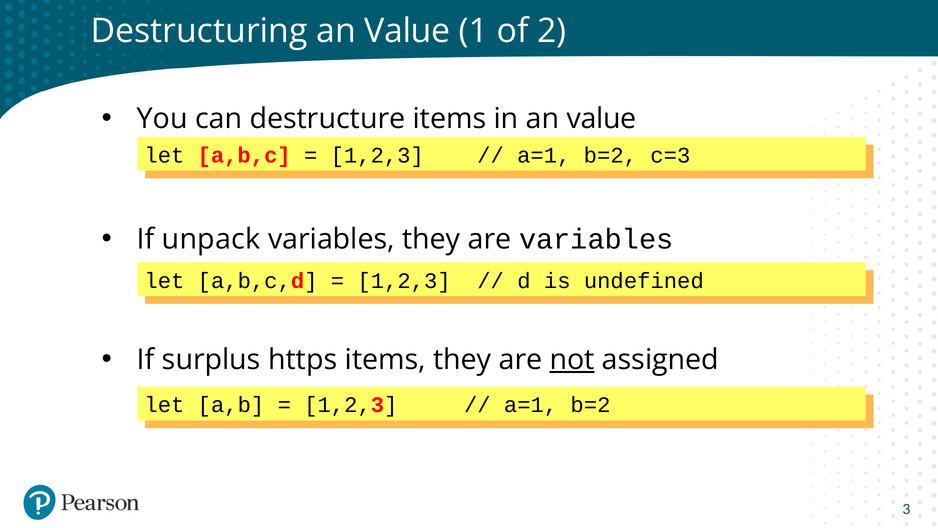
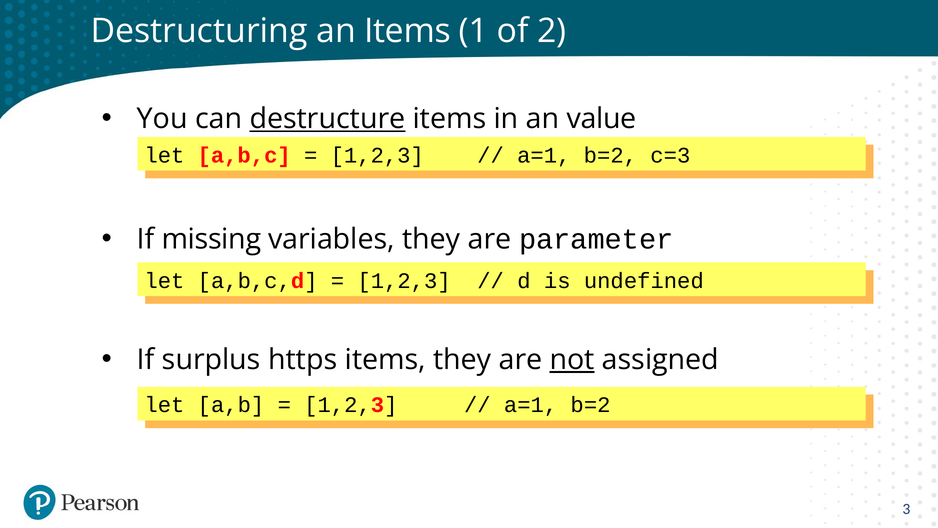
Destructuring an Value: Value -> Items (407, 31)
destructure underline: none -> present (327, 119)
unpack: unpack -> missing (211, 239)
are variables: variables -> parameter (596, 239)
